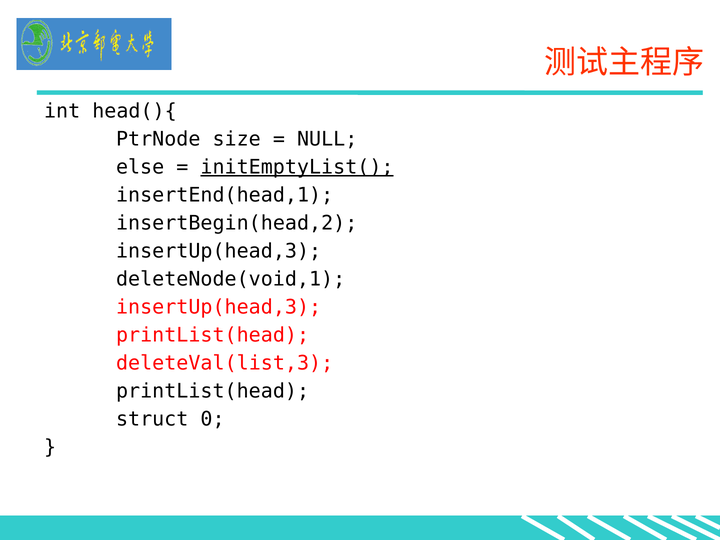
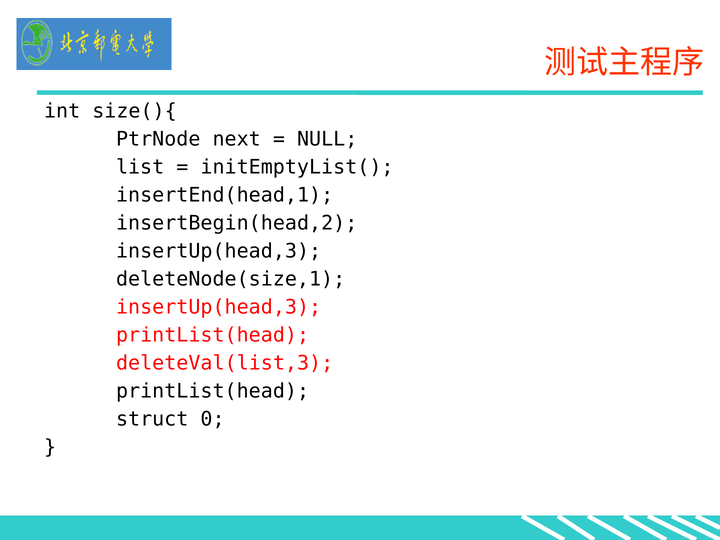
head(){: head(){ -> size(){ (135, 111)
size: size -> next (237, 139)
else: else -> list (140, 167)
initEmptyList( underline: present -> none (297, 167)
deleteNode(void,1: deleteNode(void,1 -> deleteNode(size,1 (231, 279)
